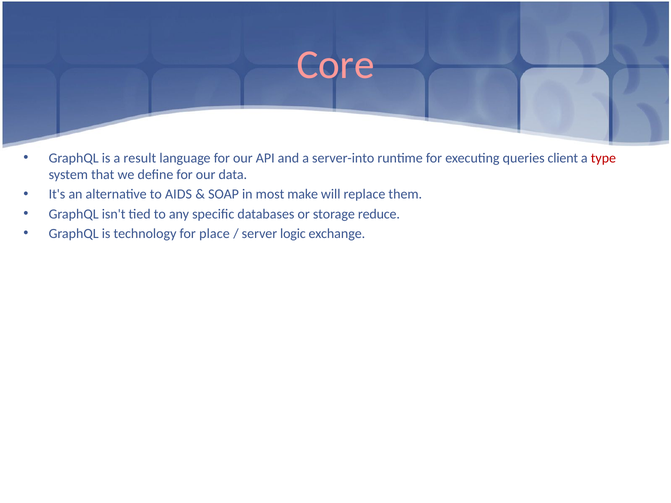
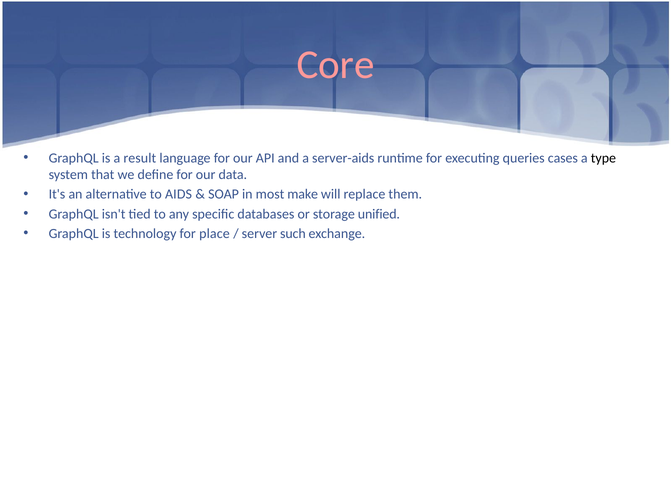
server-into: server-into -> server-aids (343, 158)
client: client -> cases (563, 158)
type colour: red -> black (603, 158)
reduce: reduce -> unified (379, 214)
logic: logic -> such (293, 234)
